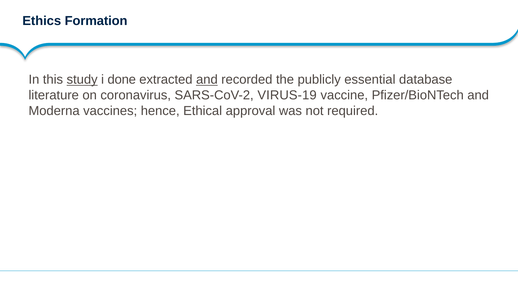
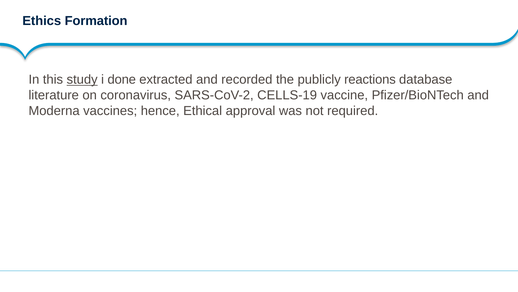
and underline: present -> none (207, 80)
essential: essential -> reactions (370, 80)
VIRUS-19: VIRUS-19 -> CELLS-19 (287, 95)
